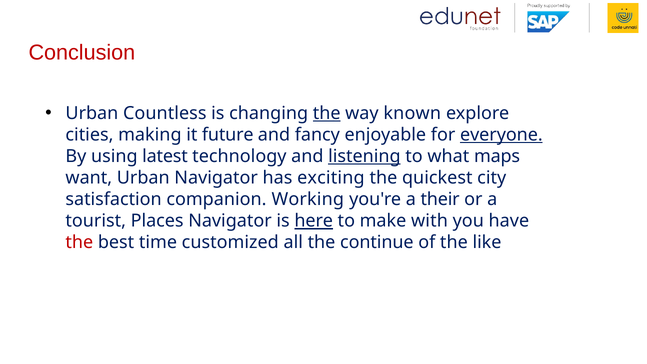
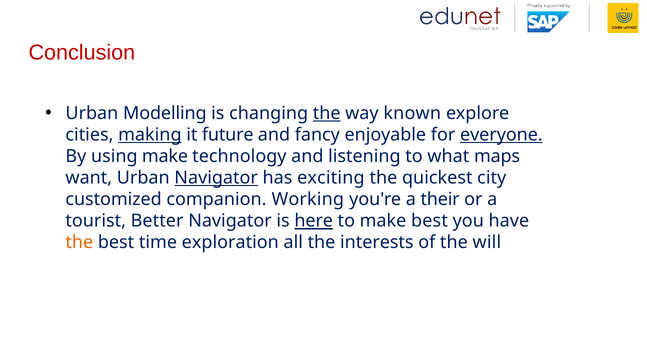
Countless: Countless -> Modelling (165, 113)
making underline: none -> present (150, 135)
using latest: latest -> make (165, 156)
listening underline: present -> none (364, 156)
Navigator underline: none -> present (216, 178)
satisfaction: satisfaction -> customized (114, 199)
Places: Places -> Better (157, 221)
make with: with -> best (429, 221)
the colour: red -> orange (79, 243)
customized: customized -> exploration (230, 243)
continue: continue -> interests (377, 243)
like: like -> will (487, 243)
